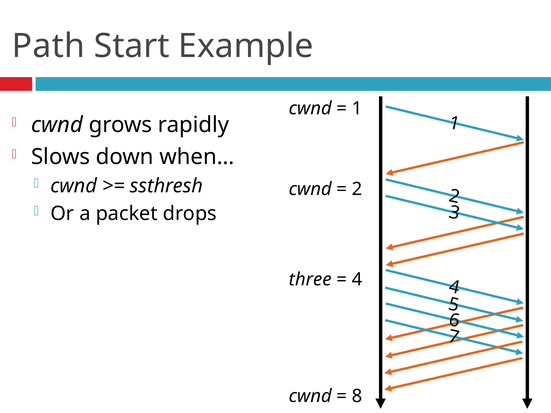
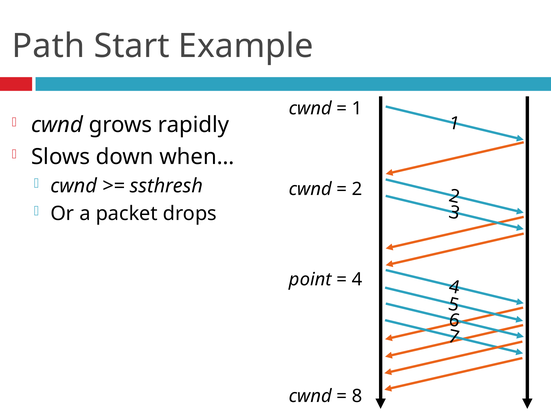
three: three -> point (310, 280)
